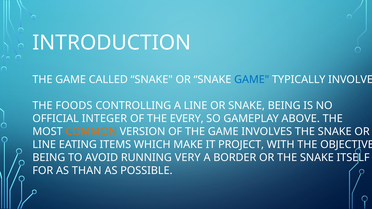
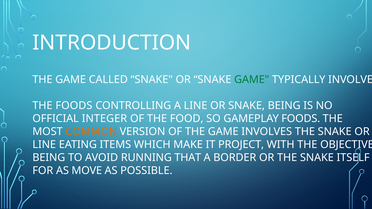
GAME colour: blue -> green (252, 80)
EVERY: EVERY -> FOOD (187, 119)
GAMEPLAY ABOVE: ABOVE -> FOODS (301, 119)
VERY: VERY -> THAT (188, 158)
THAN: THAN -> MOVE (87, 171)
